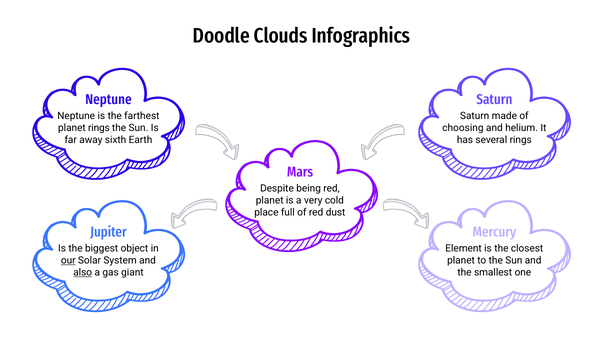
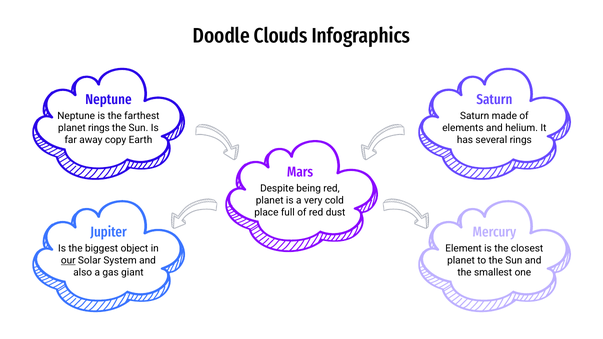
choosing: choosing -> elements (463, 128)
sixth: sixth -> copy (116, 140)
also underline: present -> none (83, 273)
